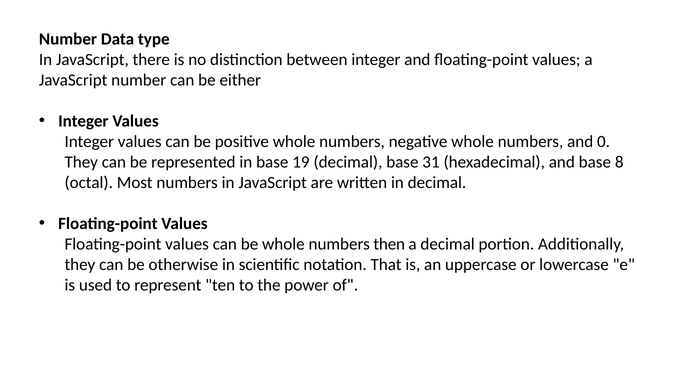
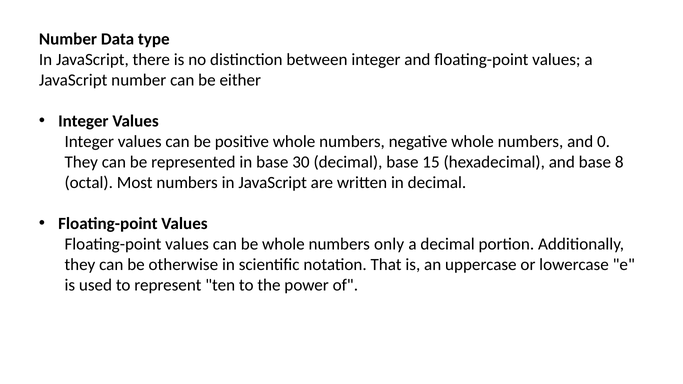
19: 19 -> 30 (301, 162)
31: 31 -> 15 (431, 162)
then: then -> only (389, 244)
